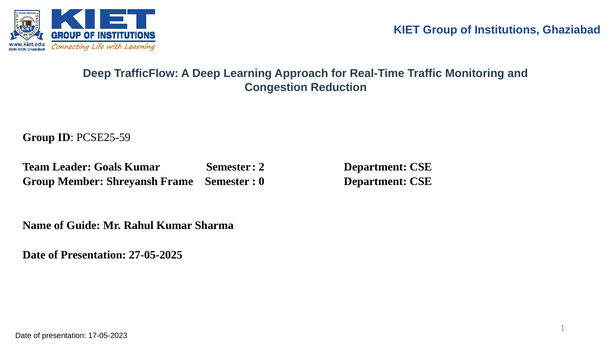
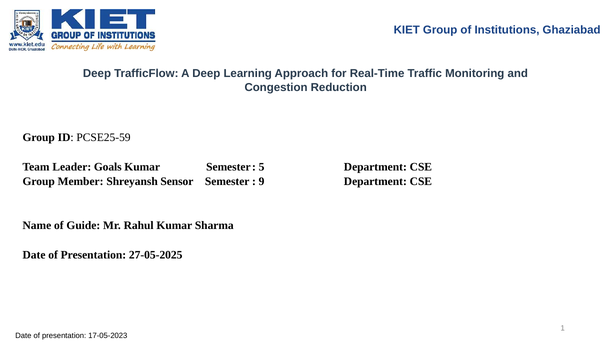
2: 2 -> 5 (262, 167)
Frame: Frame -> Sensor (177, 182)
0: 0 -> 9 (262, 182)
